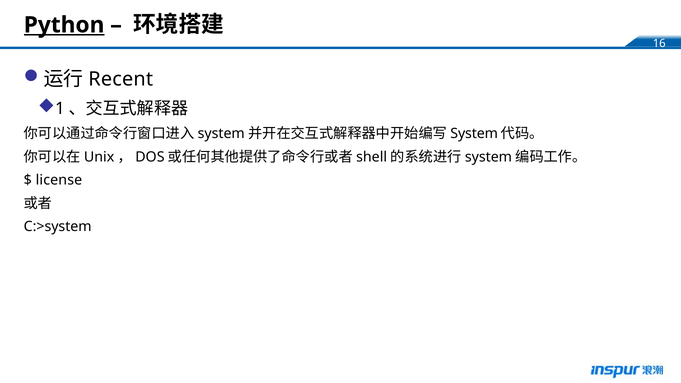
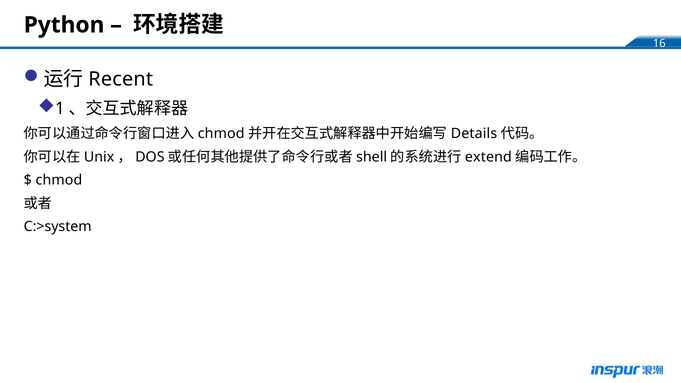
Python underline: present -> none (64, 25)
system: system -> chmod (221, 134)
System: System -> Details (474, 134)
system: system -> extend (488, 157)
license: license -> chmod (59, 180)
